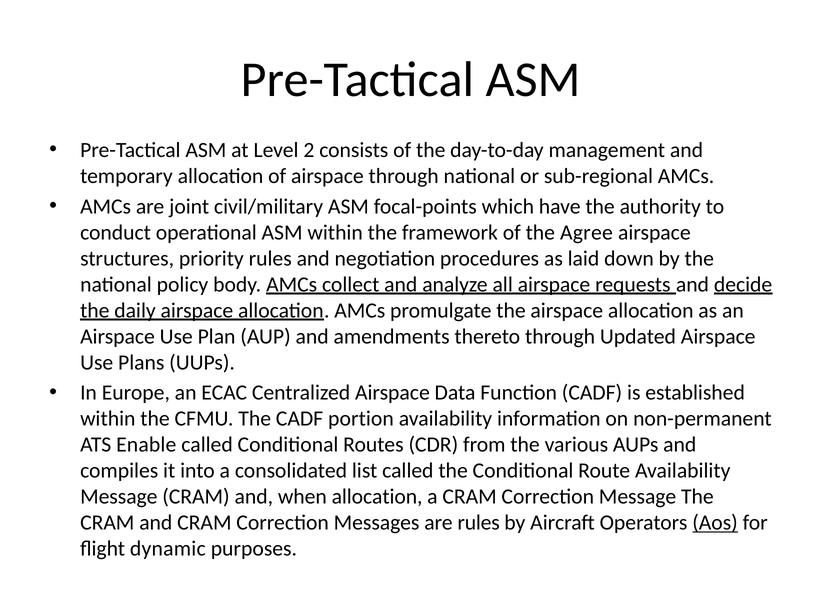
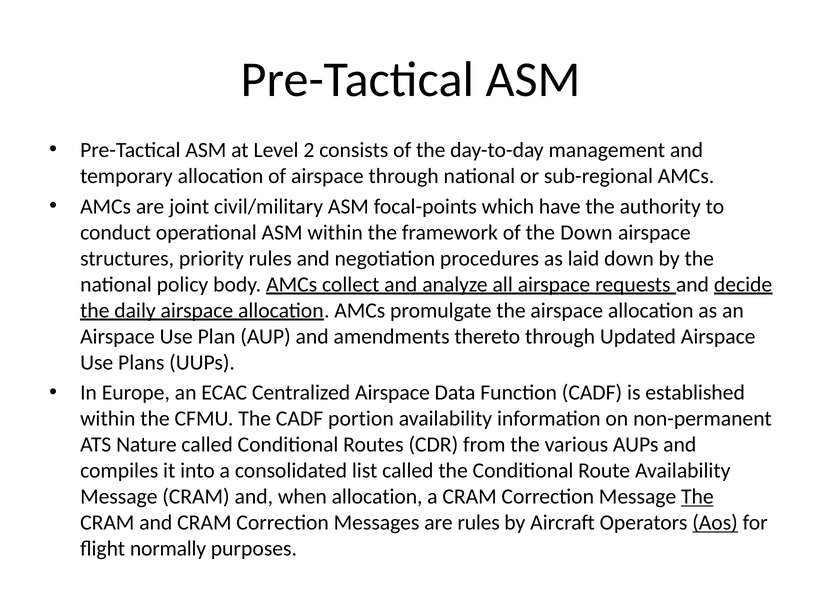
the Agree: Agree -> Down (586, 233)
Enable: Enable -> Nature (146, 445)
The underline: none -> present (697, 497)
dynamic: dynamic -> normally (168, 549)
